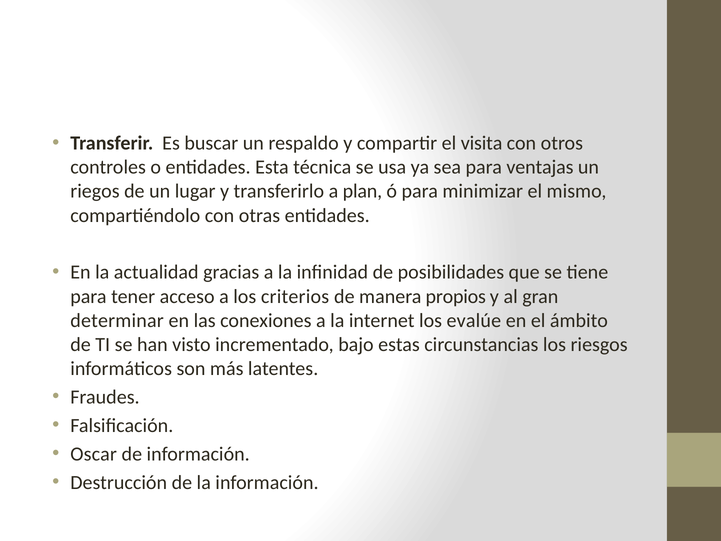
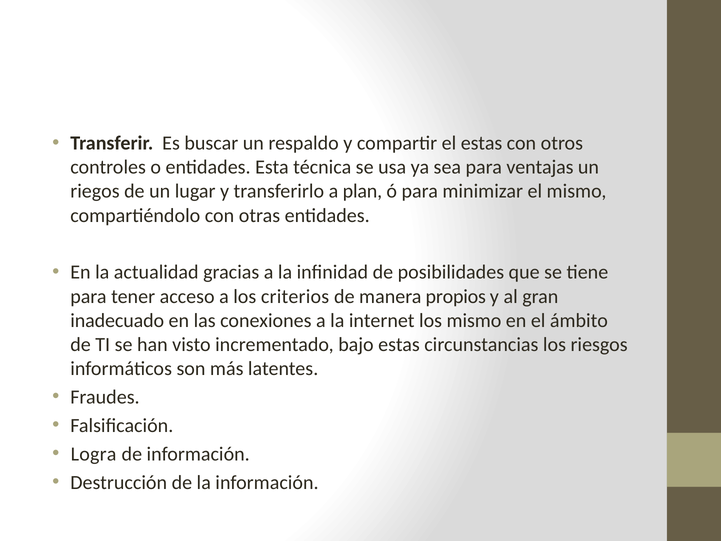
el visita: visita -> estas (482, 143)
determinar: determinar -> inadecuado (117, 320)
los evalúe: evalúe -> mismo (474, 320)
Oscar: Oscar -> Logra (94, 454)
